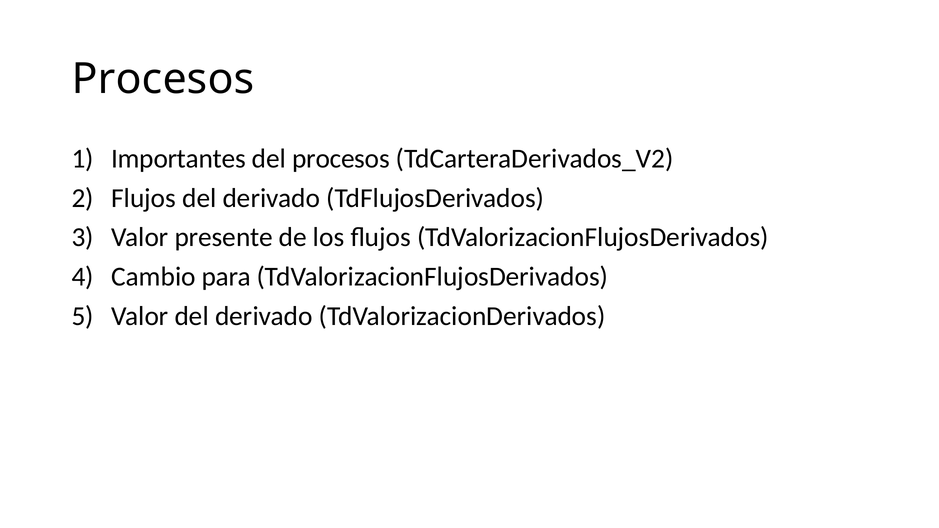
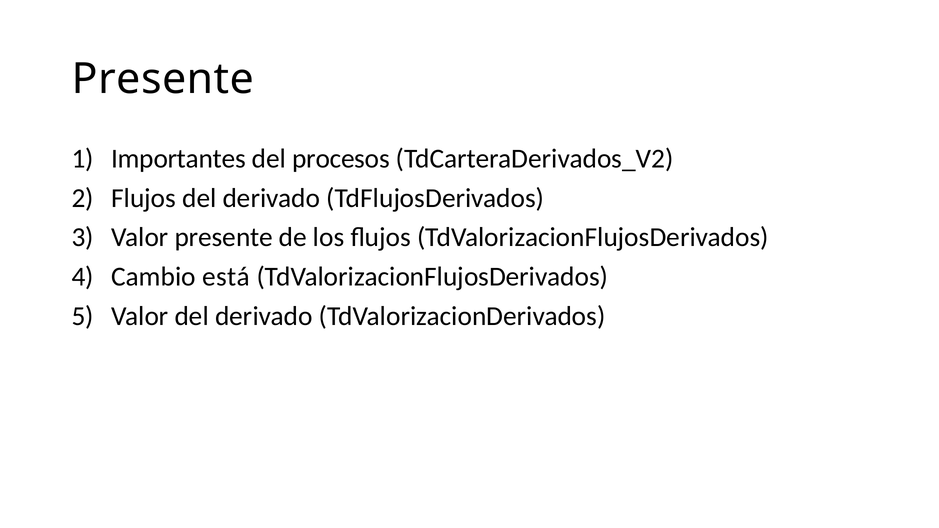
Procesos: Procesos -> Presente (163, 79)
para: para -> está (226, 277)
